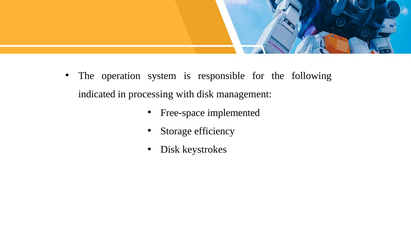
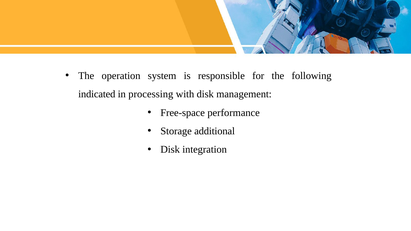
implemented: implemented -> performance (234, 113)
efficiency: efficiency -> additional (215, 131)
keystrokes: keystrokes -> integration (205, 150)
